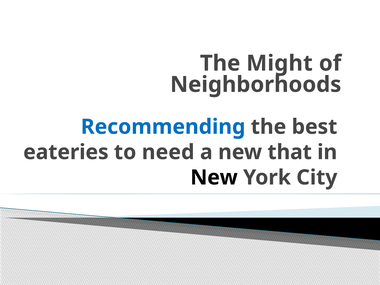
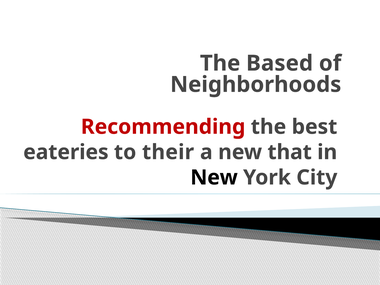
Might: Might -> Based (280, 63)
Recommending colour: blue -> red (163, 127)
need: need -> their (168, 152)
